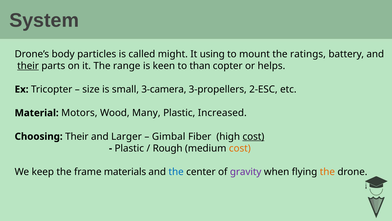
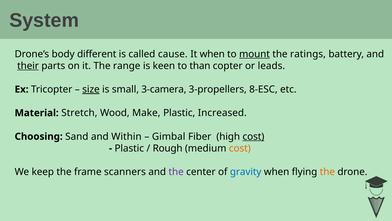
particles: particles -> different (97, 54)
might: might -> cause (173, 54)
It using: using -> when (212, 54)
mount underline: none -> present (255, 54)
helps: helps -> leads (271, 66)
size underline: none -> present (91, 89)
2-ESC: 2-ESC -> 8-ESC (263, 89)
Motors: Motors -> Stretch (79, 113)
Many: Many -> Make (146, 113)
Choosing Their: Their -> Sand (77, 136)
Larger: Larger -> Within (126, 136)
materials: materials -> scanners (125, 171)
the colour: blue -> purple (176, 171)
gravity colour: purple -> blue (246, 171)
